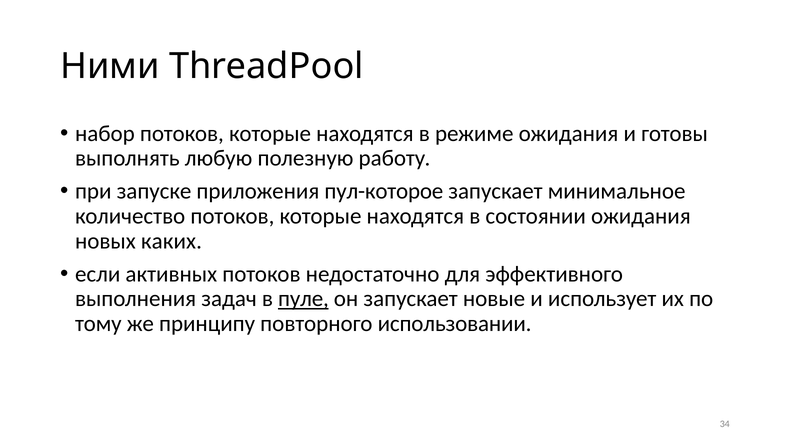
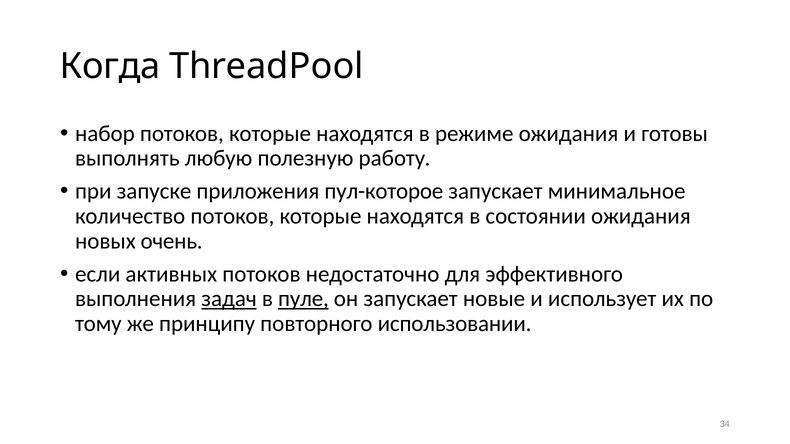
Ними: Ними -> Когда (110, 66)
каких: каких -> очень (172, 241)
задач underline: none -> present (229, 299)
